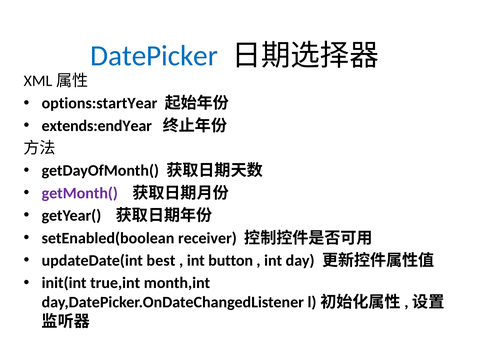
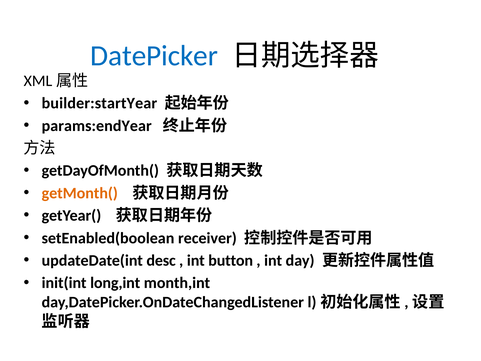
options:startYear: options:startYear -> builder:startYear (99, 103)
extends:endYear: extends:endYear -> params:endYear (97, 126)
getMonth( colour: purple -> orange (80, 193)
best: best -> desc (161, 260)
true,int: true,int -> long,int (115, 283)
